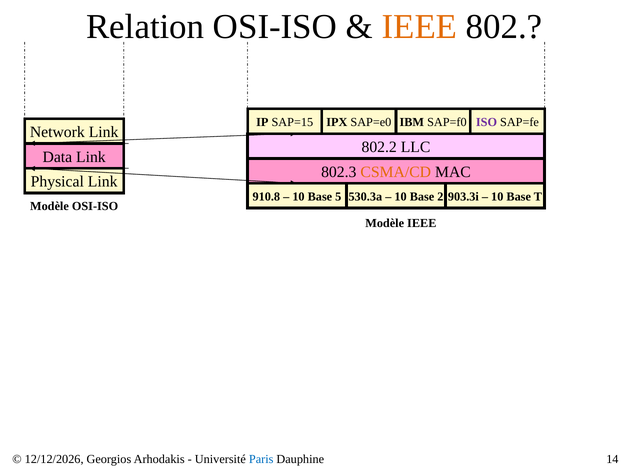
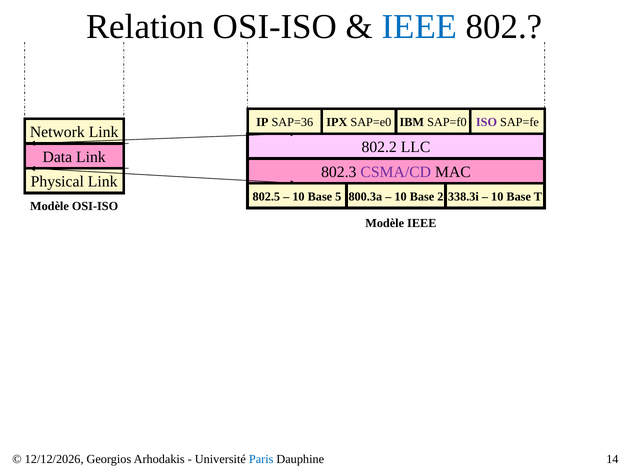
IEEE colour: orange -> blue (419, 27)
SAP=15: SAP=15 -> SAP=36 (292, 122)
CSMA/CD colour: orange -> purple (396, 172)
910.8: 910.8 -> 802.5 (266, 196)
530.3a: 530.3a -> 800.3a (365, 196)
903.3i: 903.3i -> 338.3i (463, 196)
